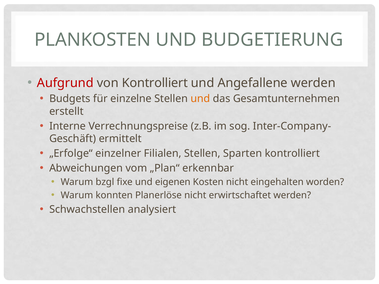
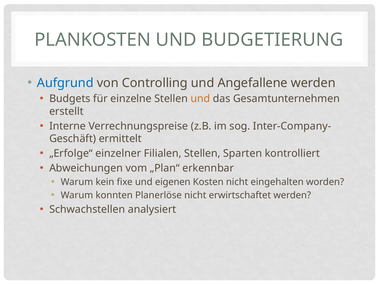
Aufgrund colour: red -> blue (65, 83)
von Kontrolliert: Kontrolliert -> Controlling (155, 83)
bzgl: bzgl -> kein (105, 182)
